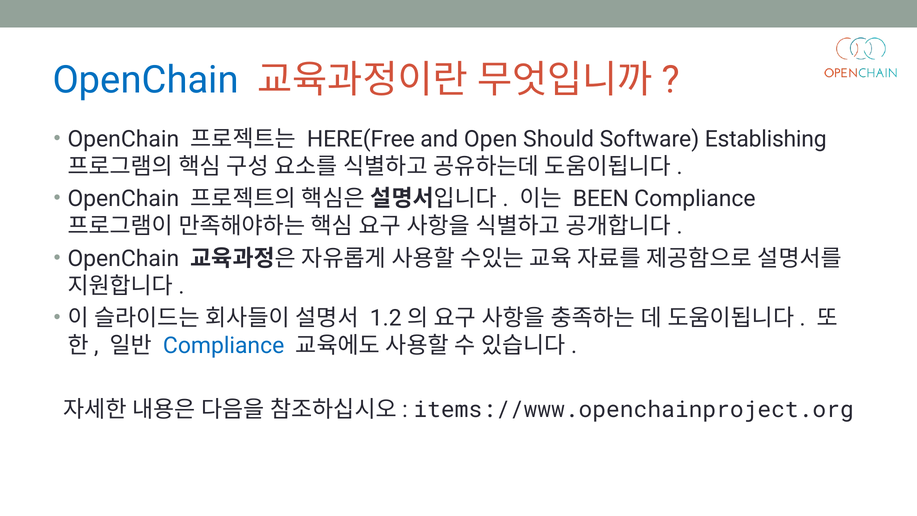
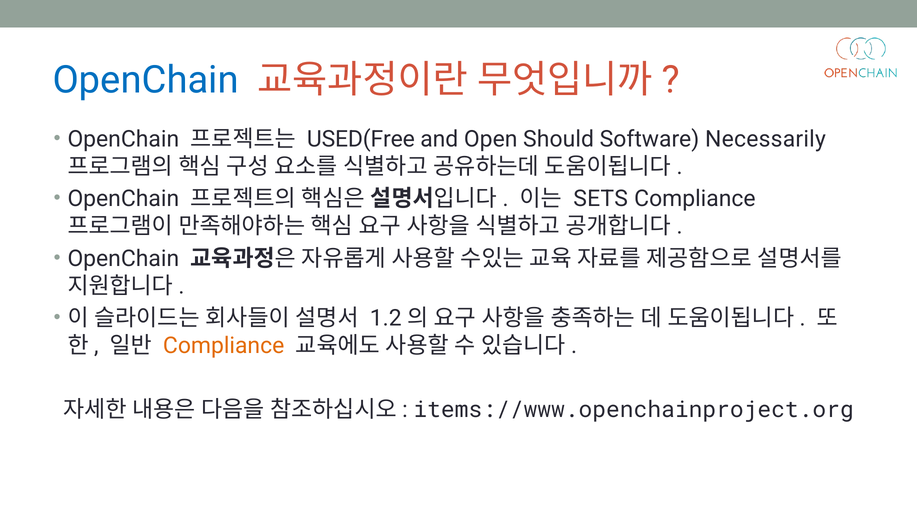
HERE(Free: HERE(Free -> USED(Free (361, 139)
Establishing: Establishing -> Necessarily (765, 139)
BEEN: BEEN -> SETS (601, 199)
Compliance colour: blue -> orange (224, 345)
